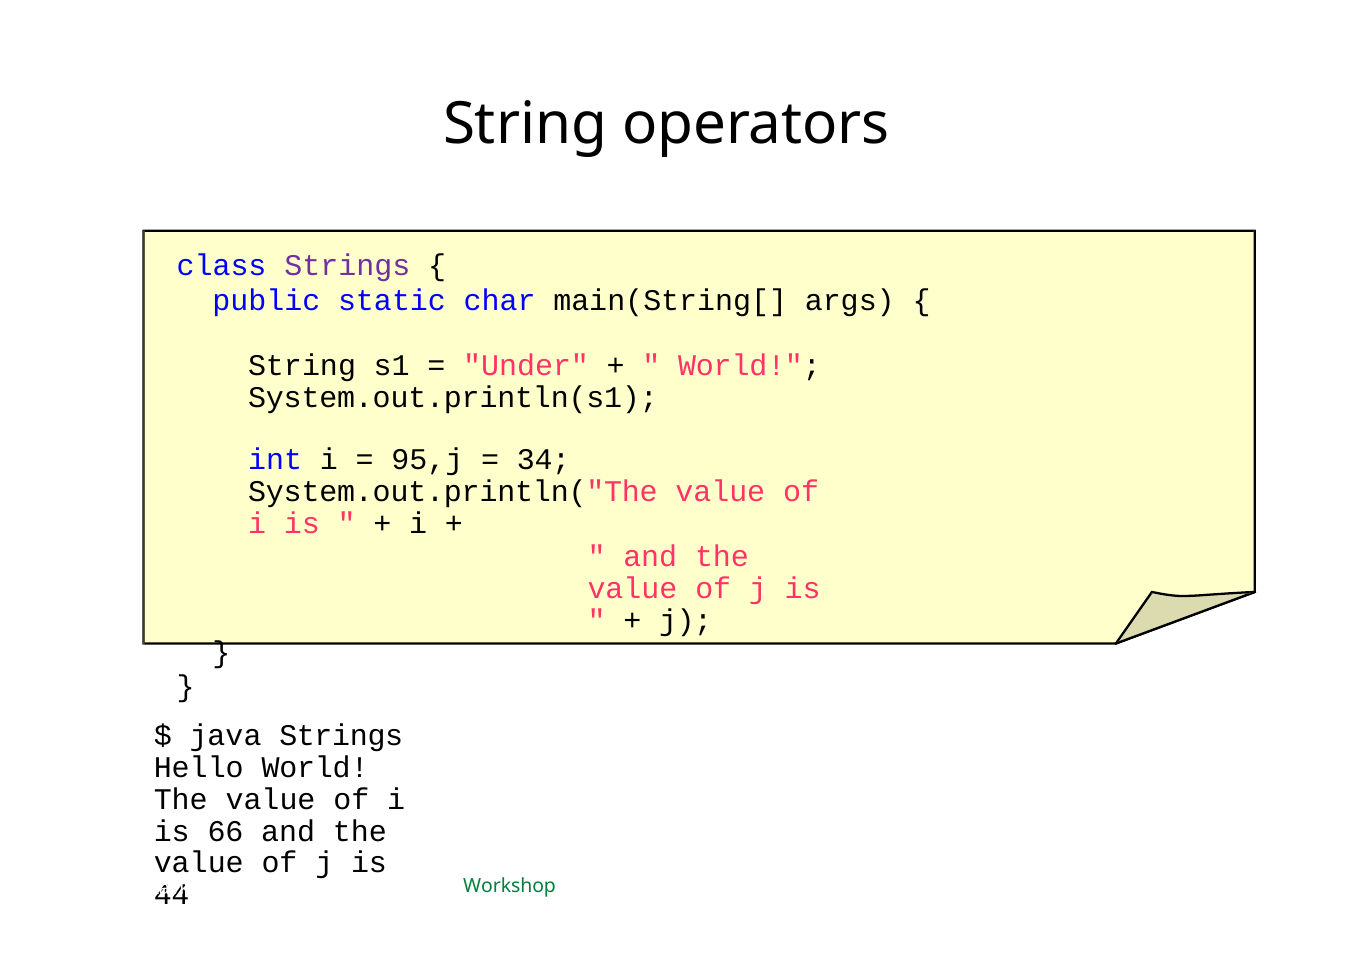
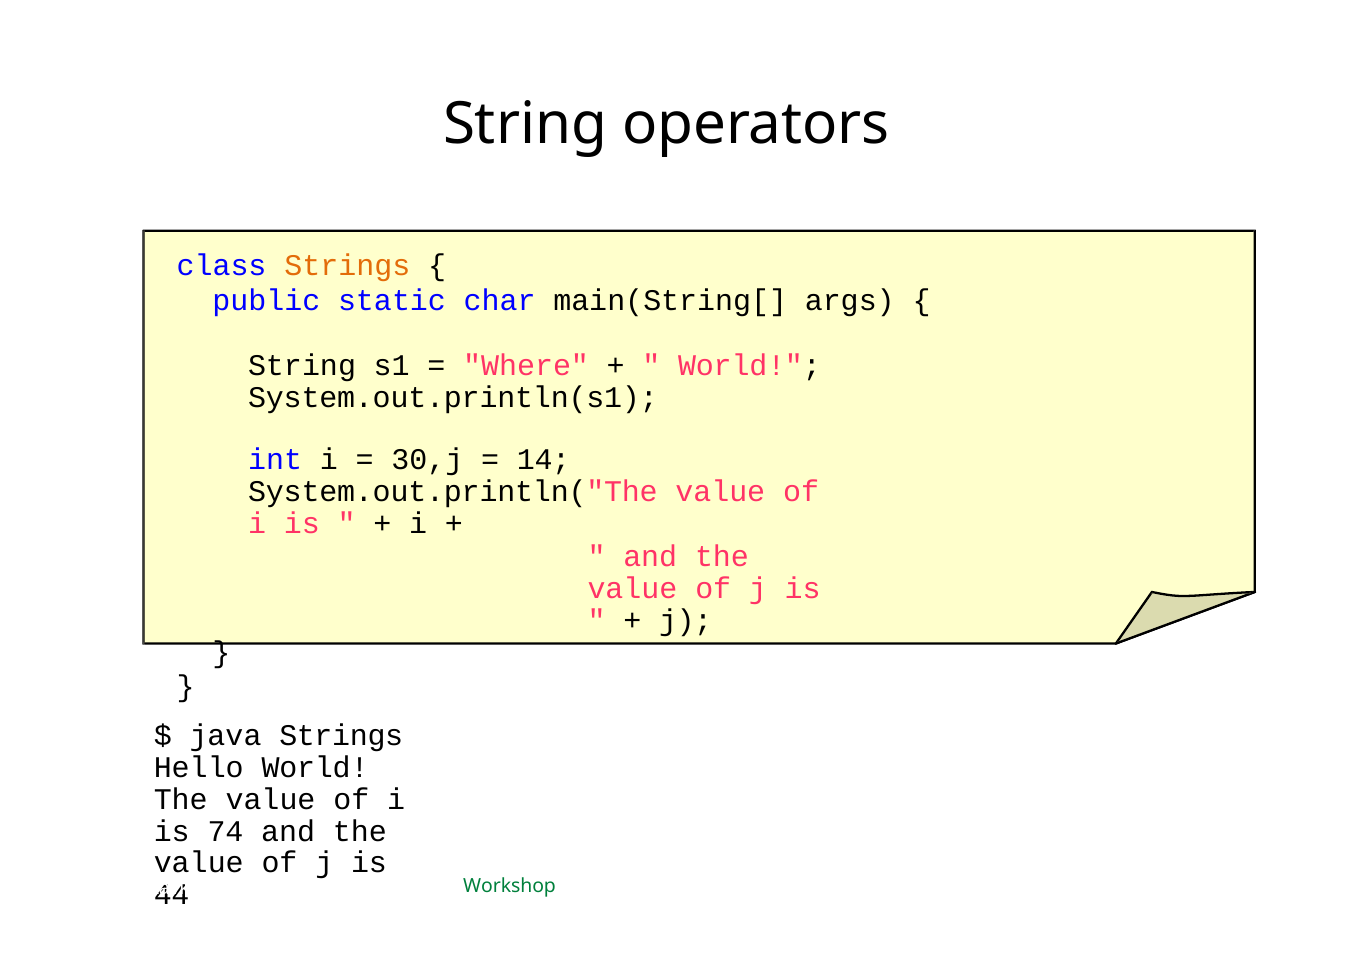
Strings colour: purple -> orange (347, 266)
Under: Under -> Where (526, 365)
95,j: 95,j -> 30,j (427, 460)
34: 34 -> 14 (544, 460)
66: 66 -> 74 (226, 832)
